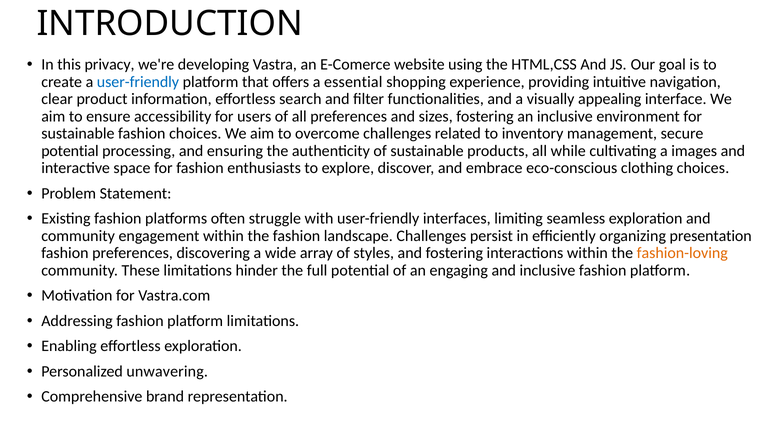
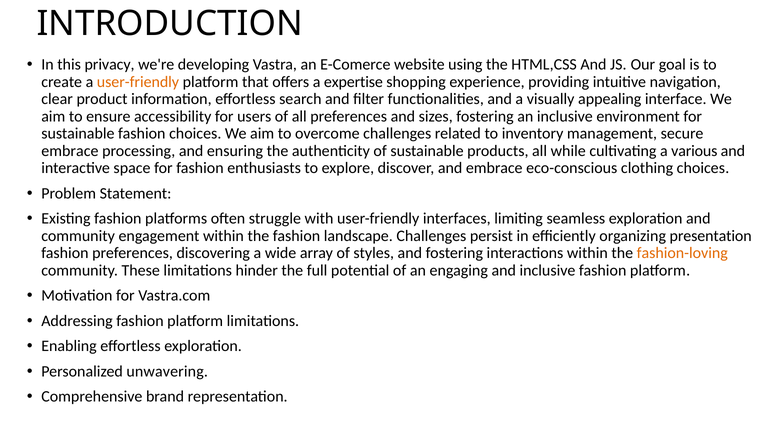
user-friendly colour: blue -> orange (138, 82)
essential: essential -> expertise (353, 82)
potential: potential -> embrace (70, 151)
images: images -> various (694, 151)
